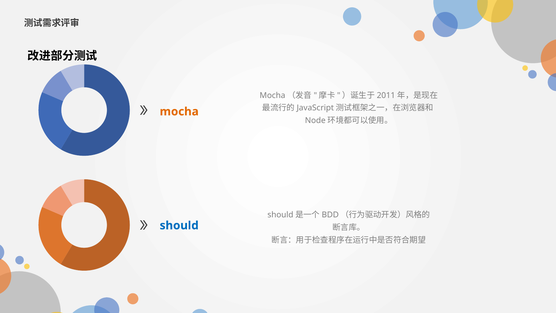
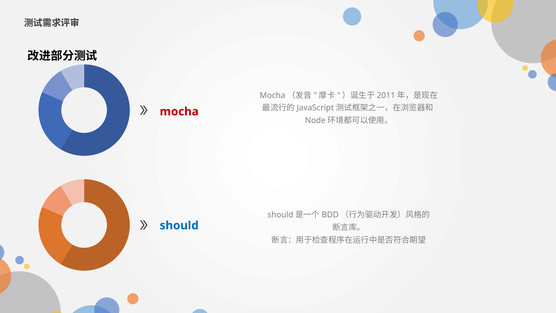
mocha colour: orange -> red (179, 111)
